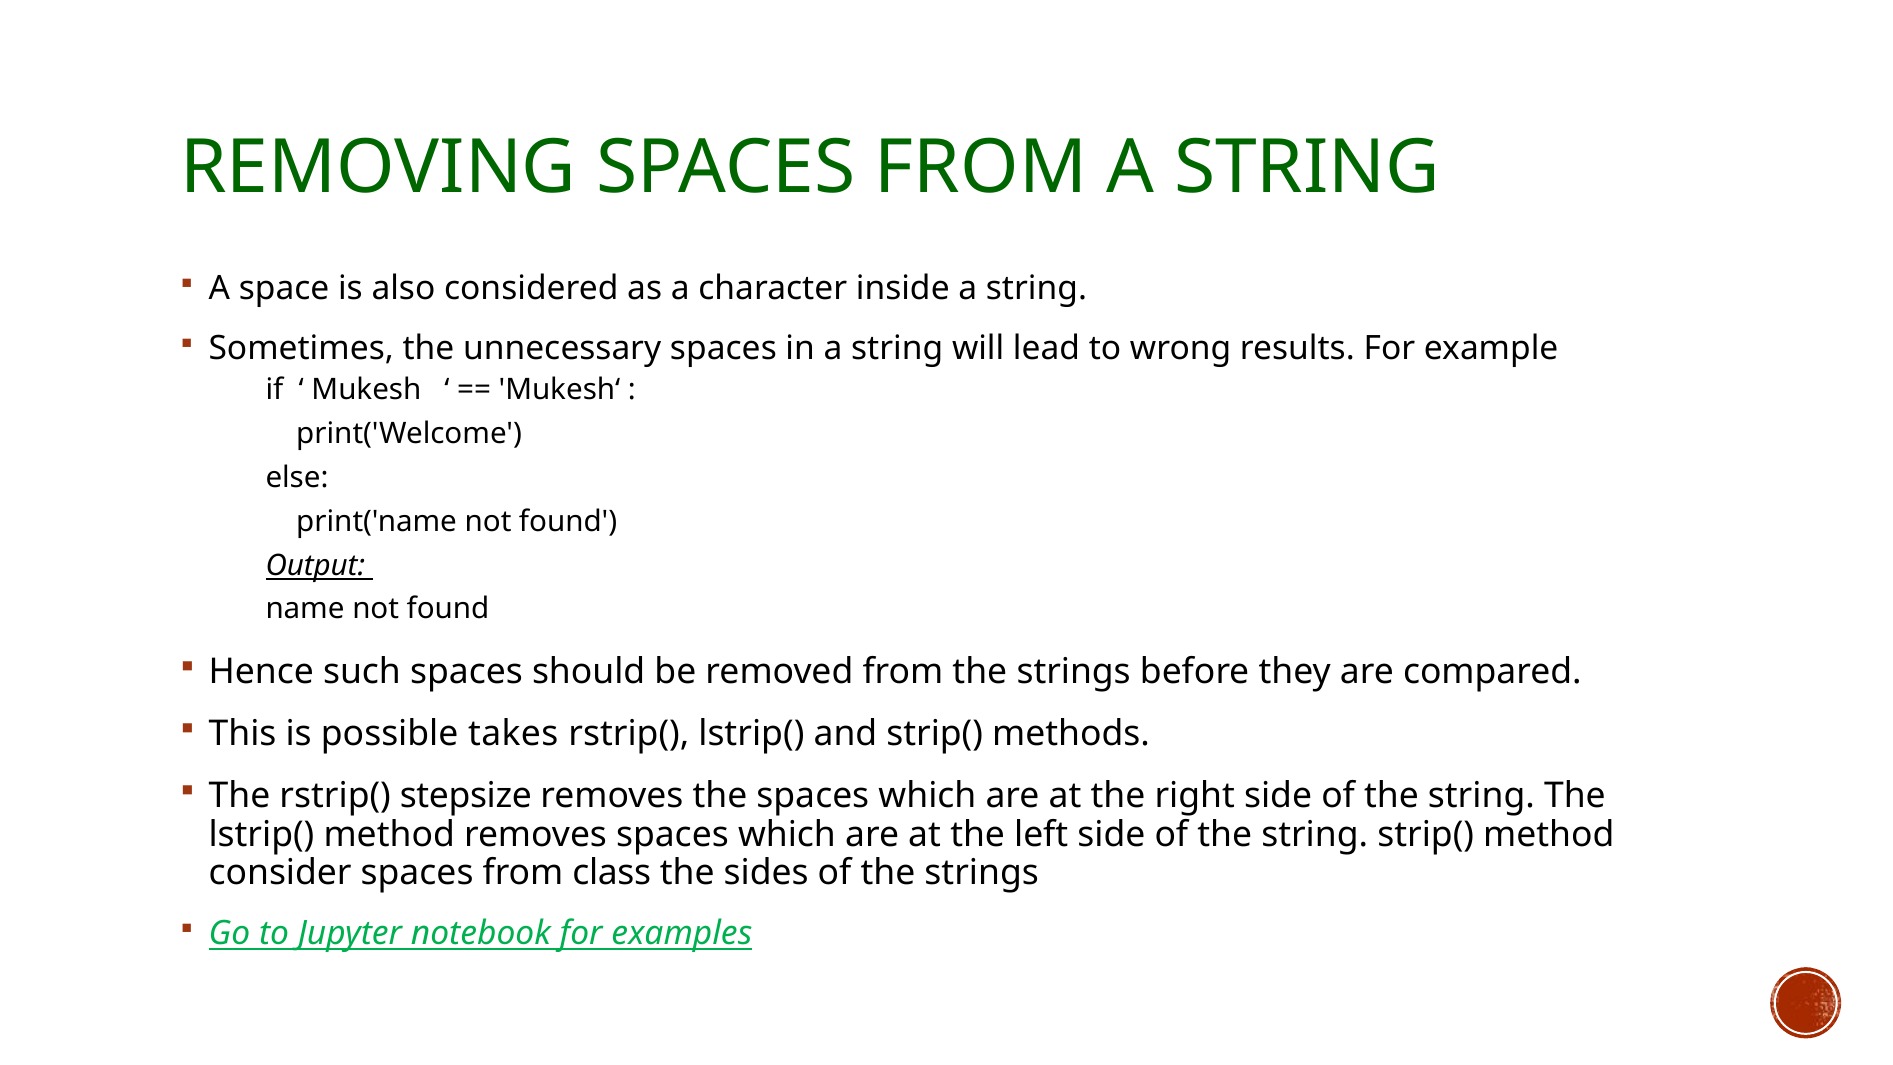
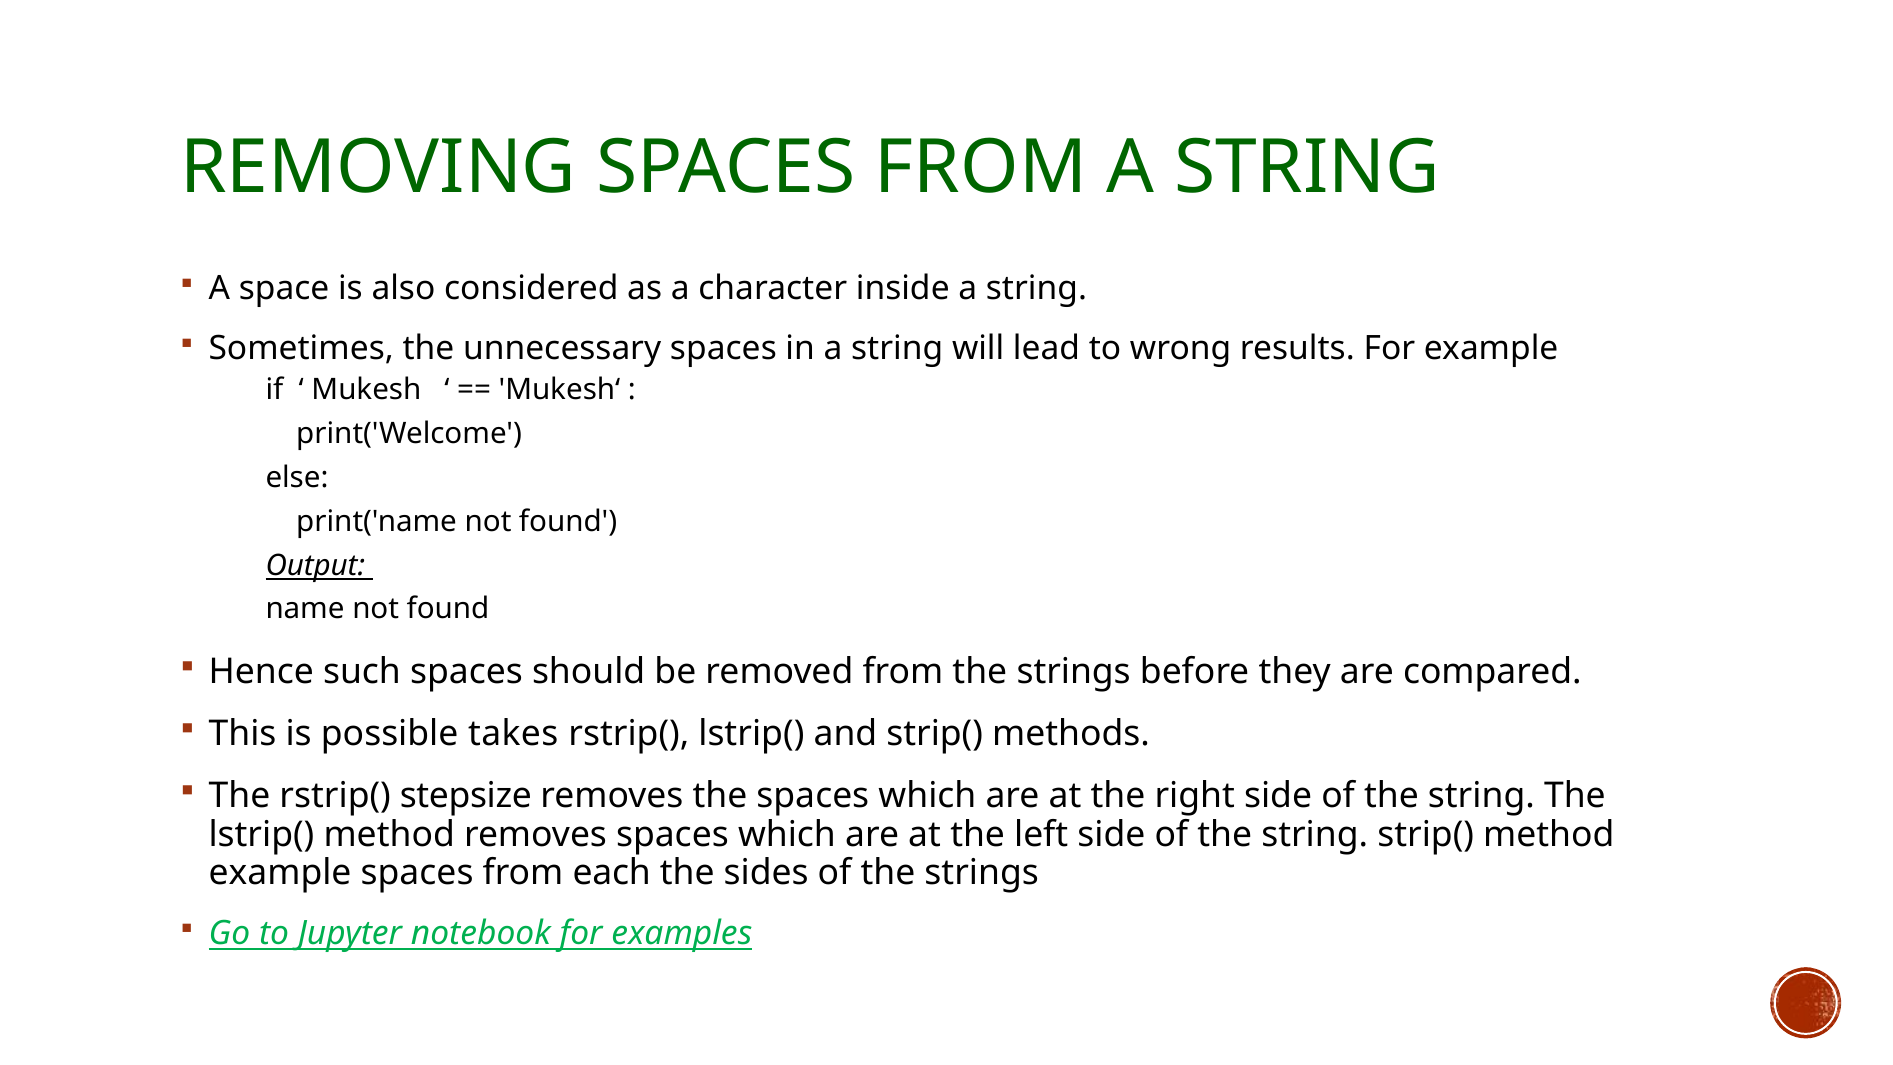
consider: consider -> example (280, 873)
class: class -> each (612, 873)
